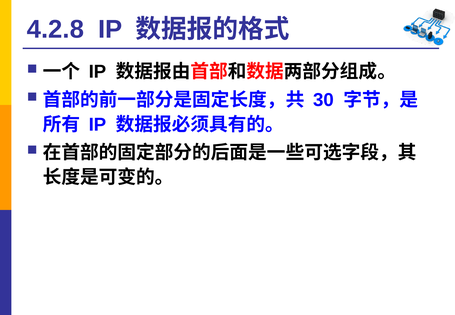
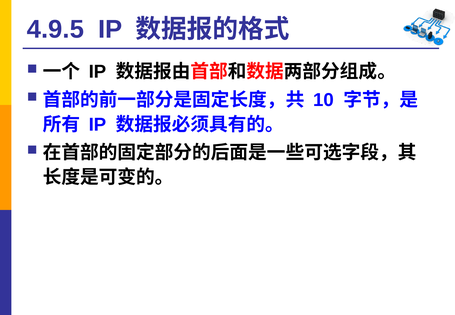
4.2.8: 4.2.8 -> 4.9.5 (55, 29)
30: 30 -> 10 (323, 100)
